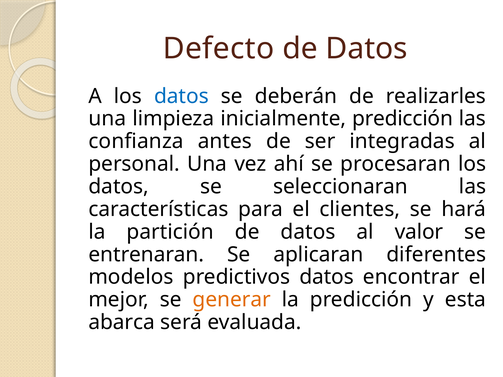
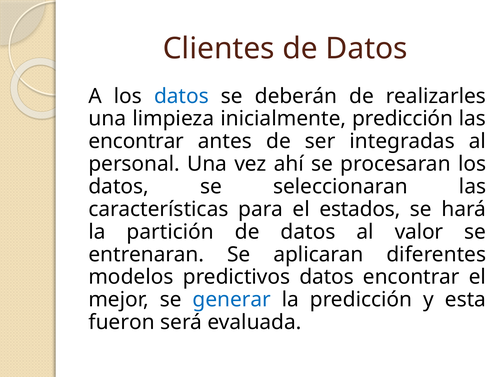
Defecto: Defecto -> Clientes (219, 49)
confianza: confianza -> encontrar (136, 141)
clientes: clientes -> estados (360, 209)
generar colour: orange -> blue (232, 300)
abarca: abarca -> fueron (122, 323)
